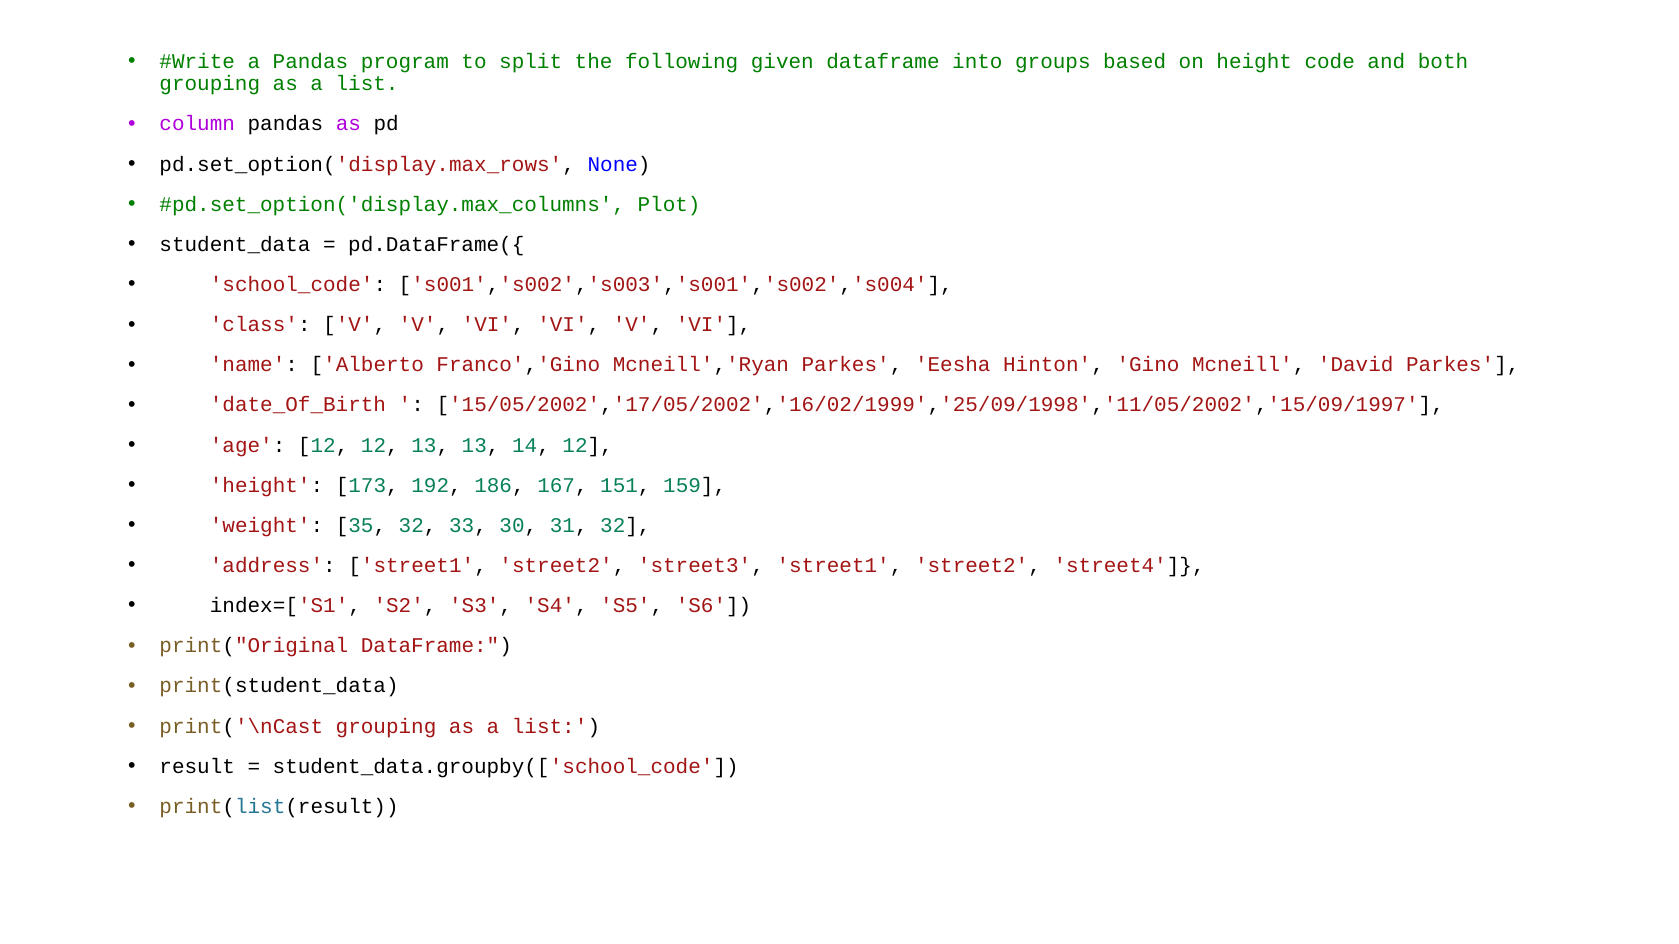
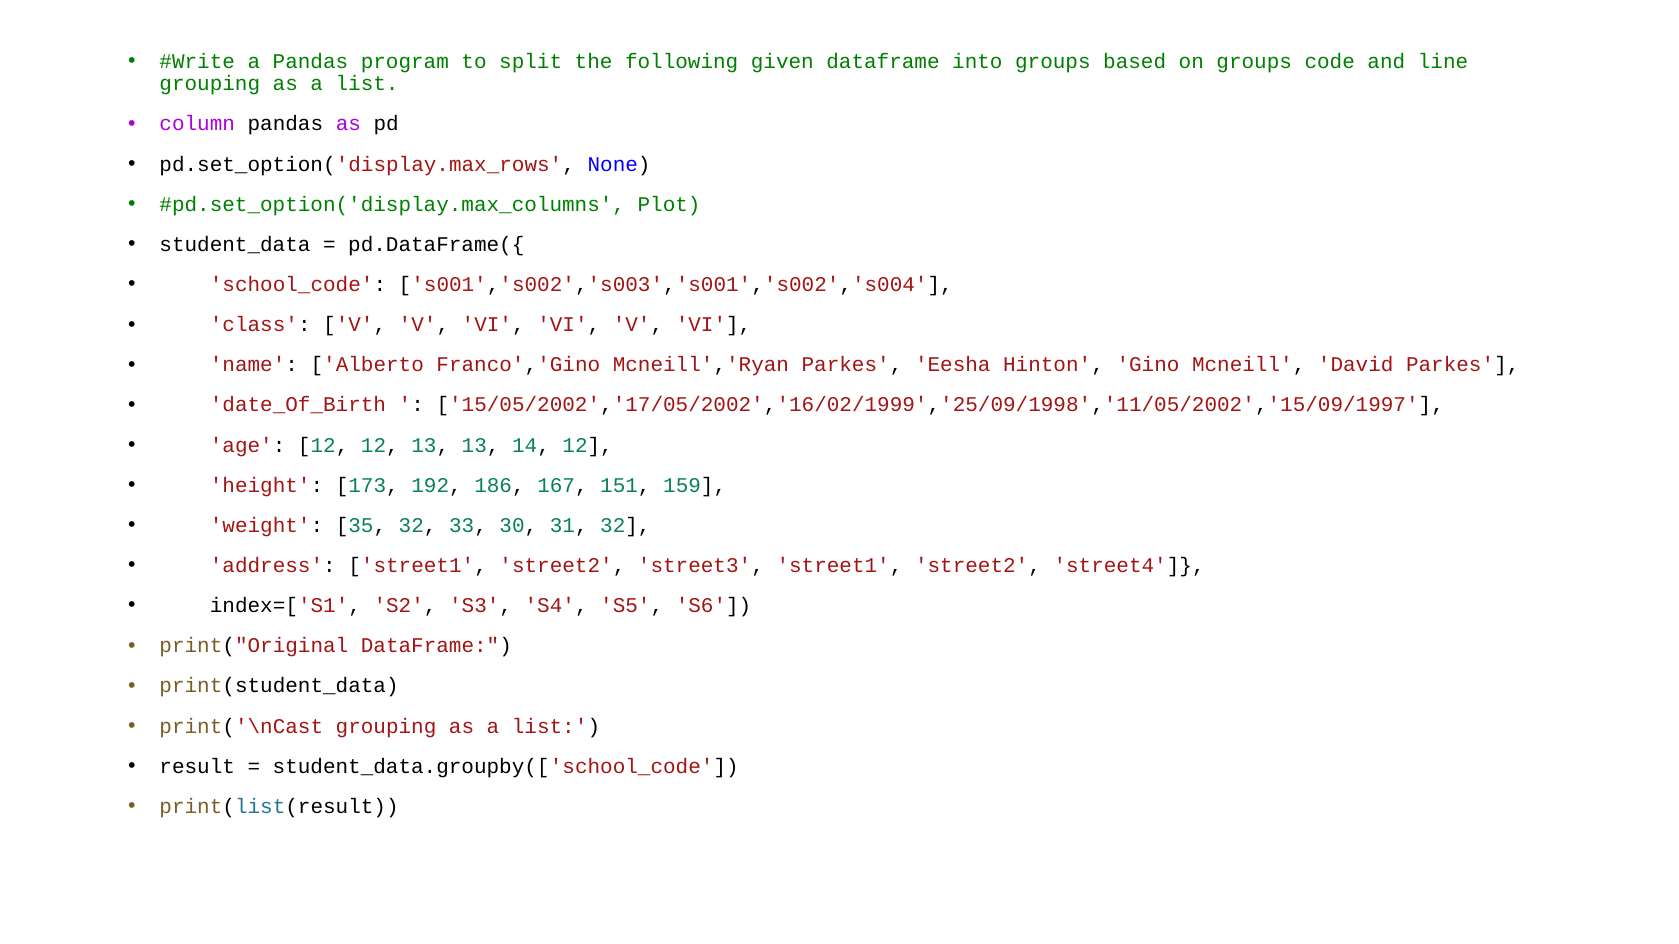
on height: height -> groups (1254, 61)
both: both -> line (1443, 61)
